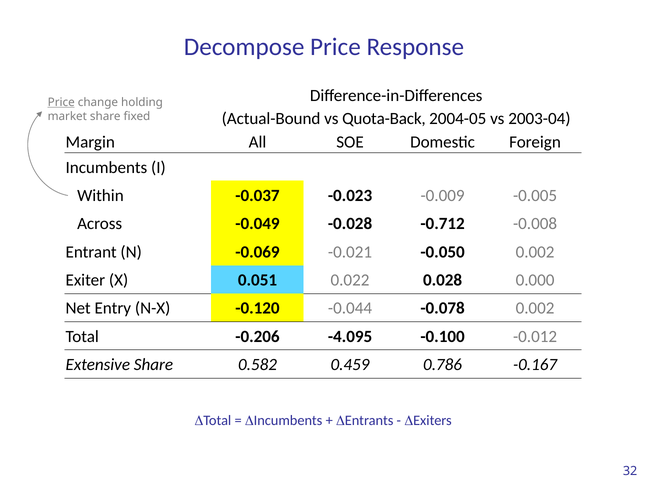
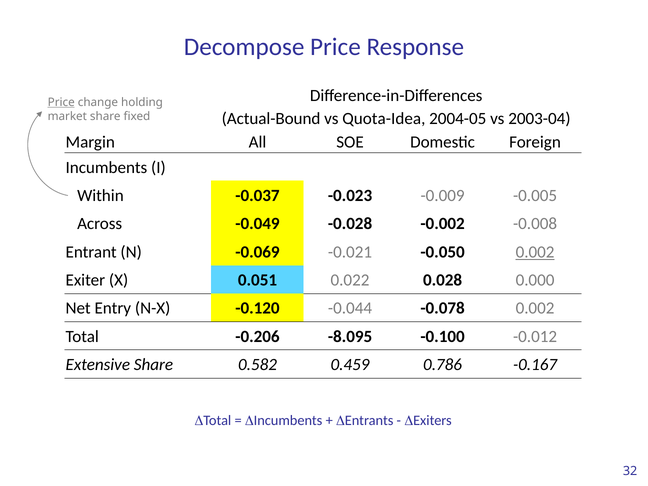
Quota-Back: Quota-Back -> Quota-Idea (384, 119)
-0.712: -0.712 -> -0.002 (443, 224)
0.002 underline: none -> present (535, 252)
-4.095: -4.095 -> -8.095 (350, 337)
